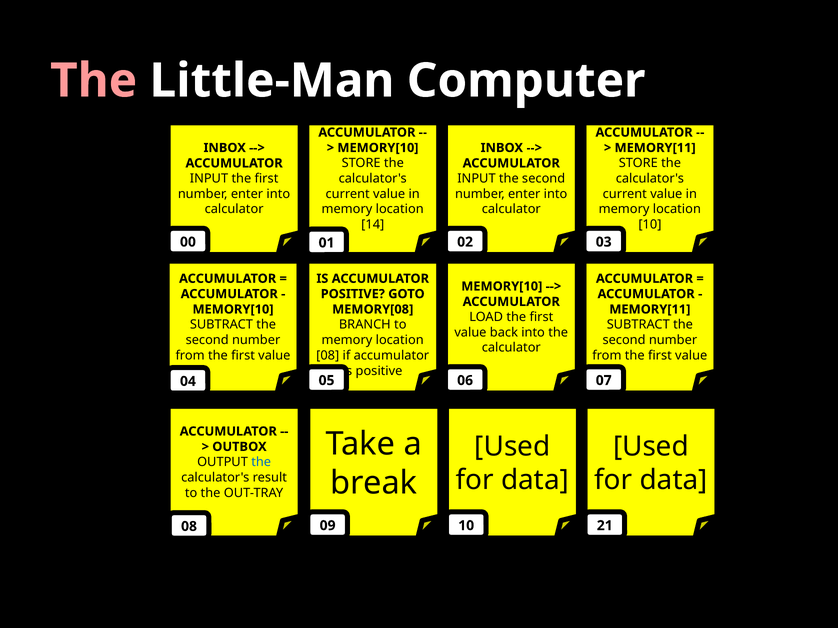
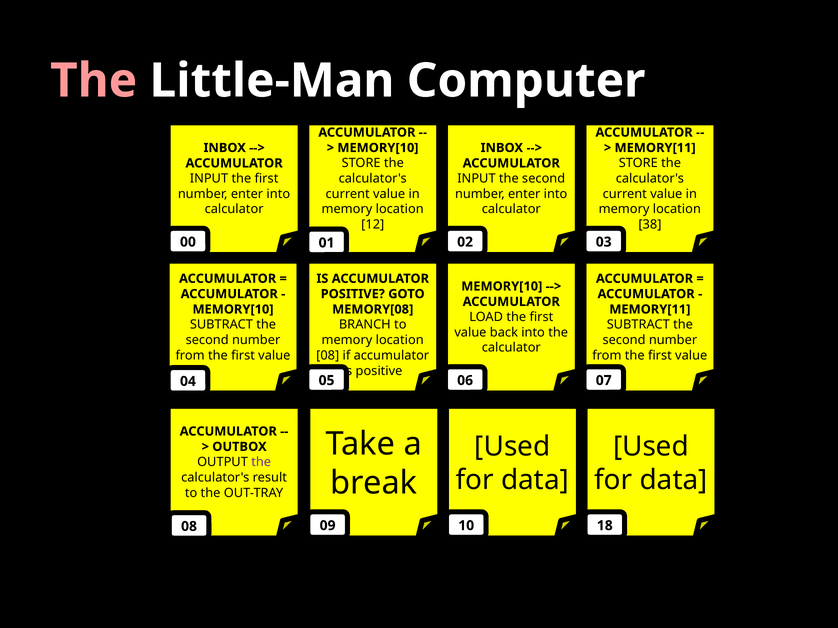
14: 14 -> 12 (373, 225)
10: 10 -> 38 (650, 225)
the colour: blue -> purple (261, 462)
21: 21 -> 18 (605, 526)
